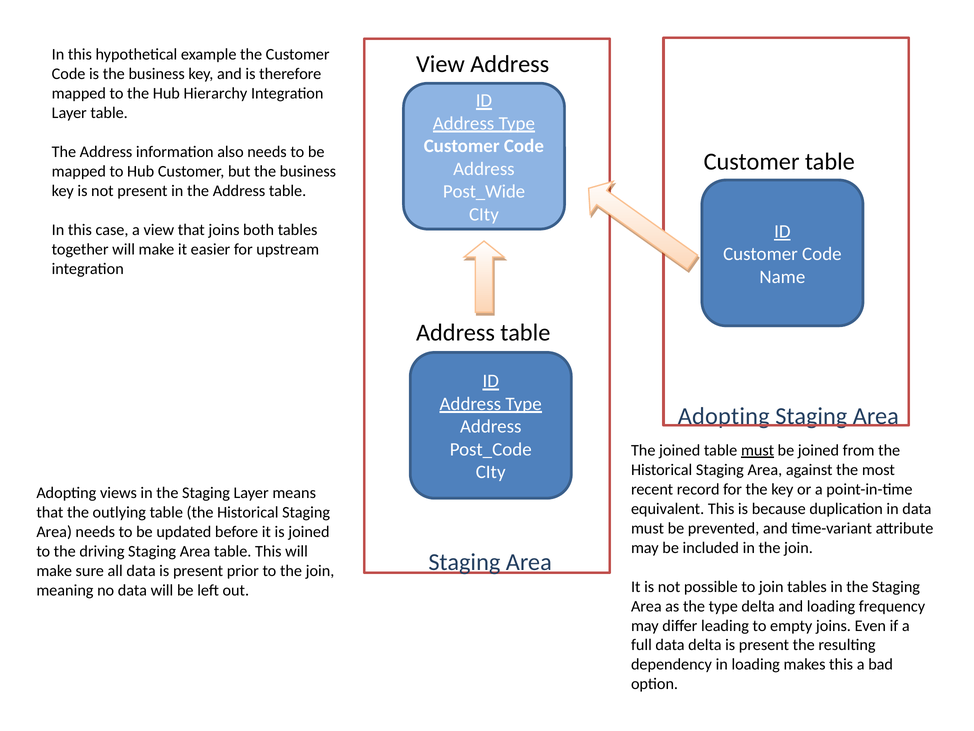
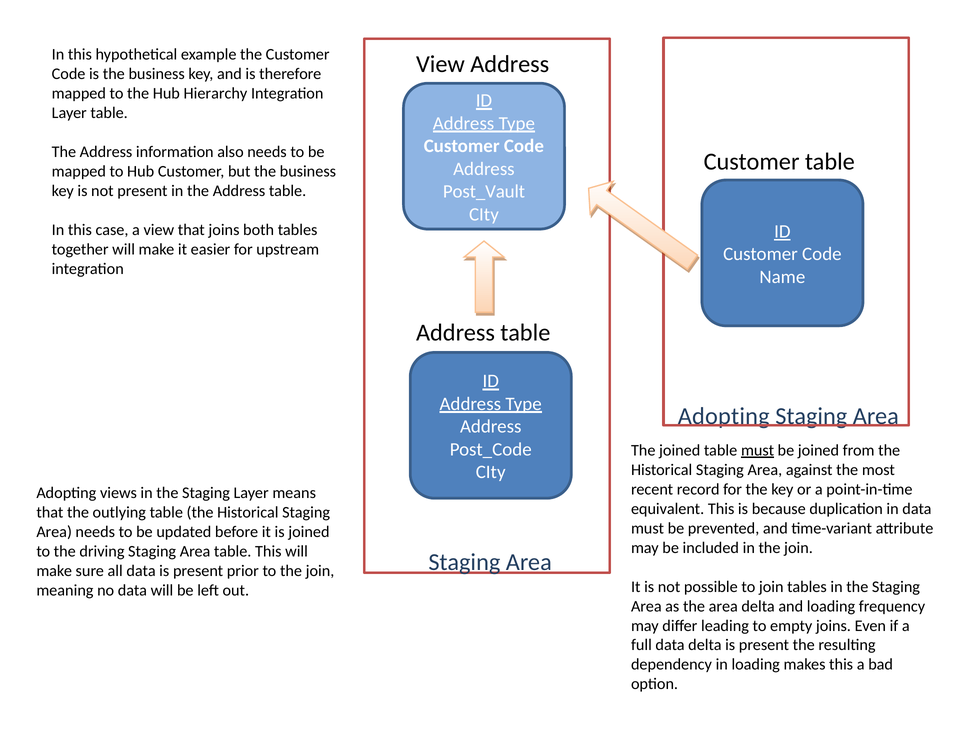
Post_Wide: Post_Wide -> Post_Vault (484, 191)
the type: type -> area (723, 606)
